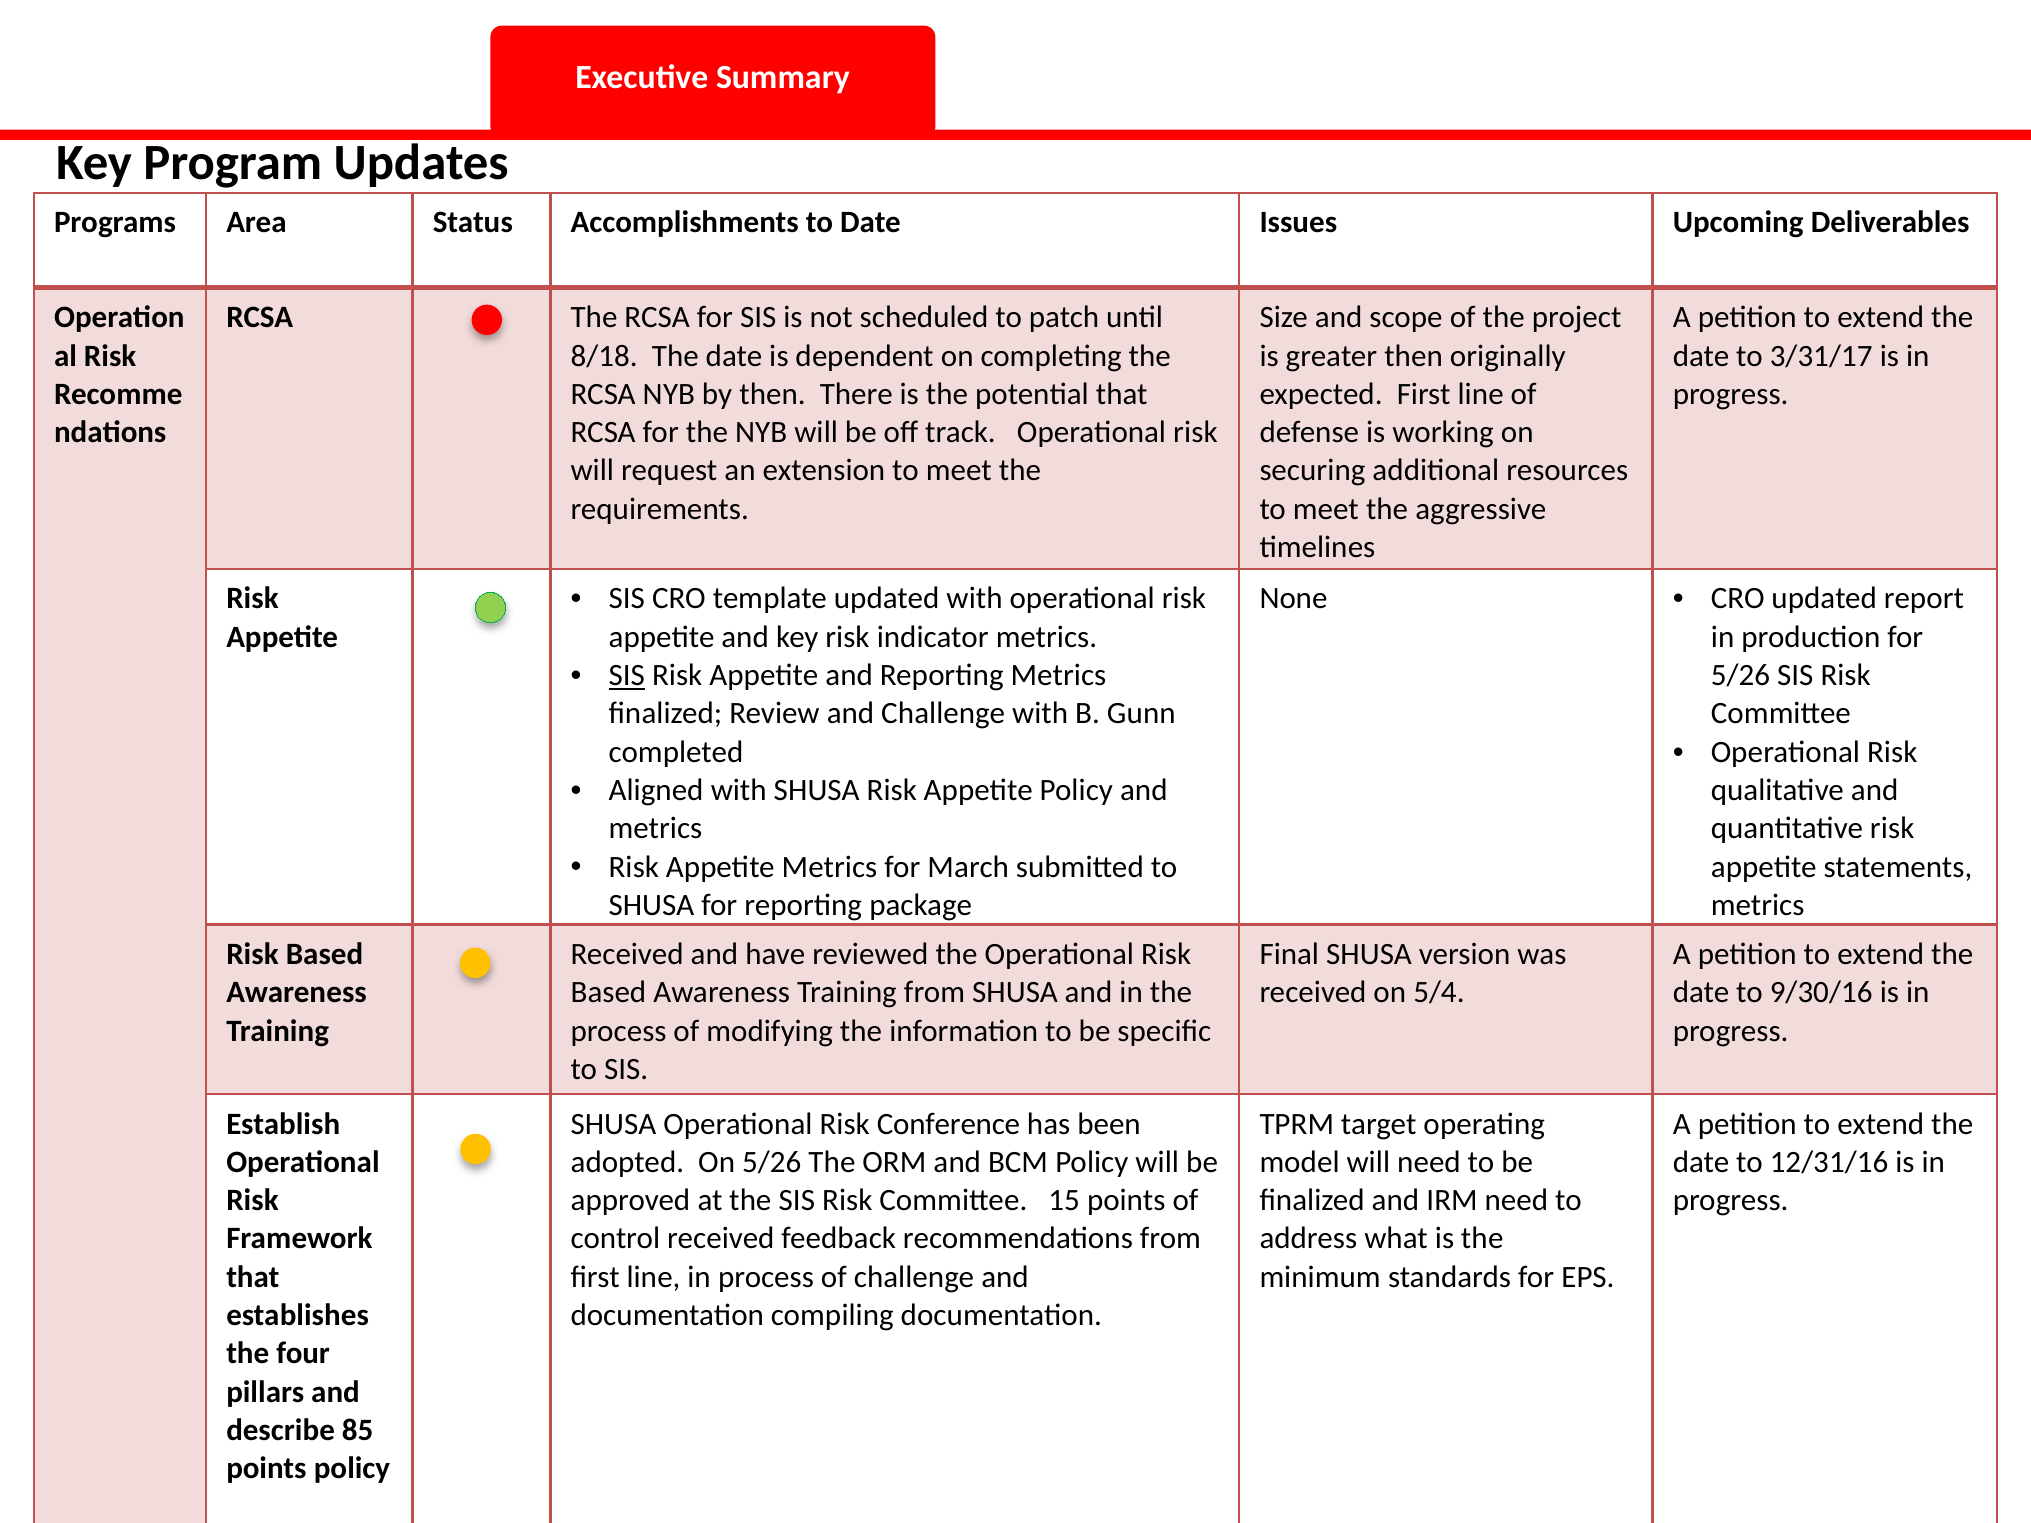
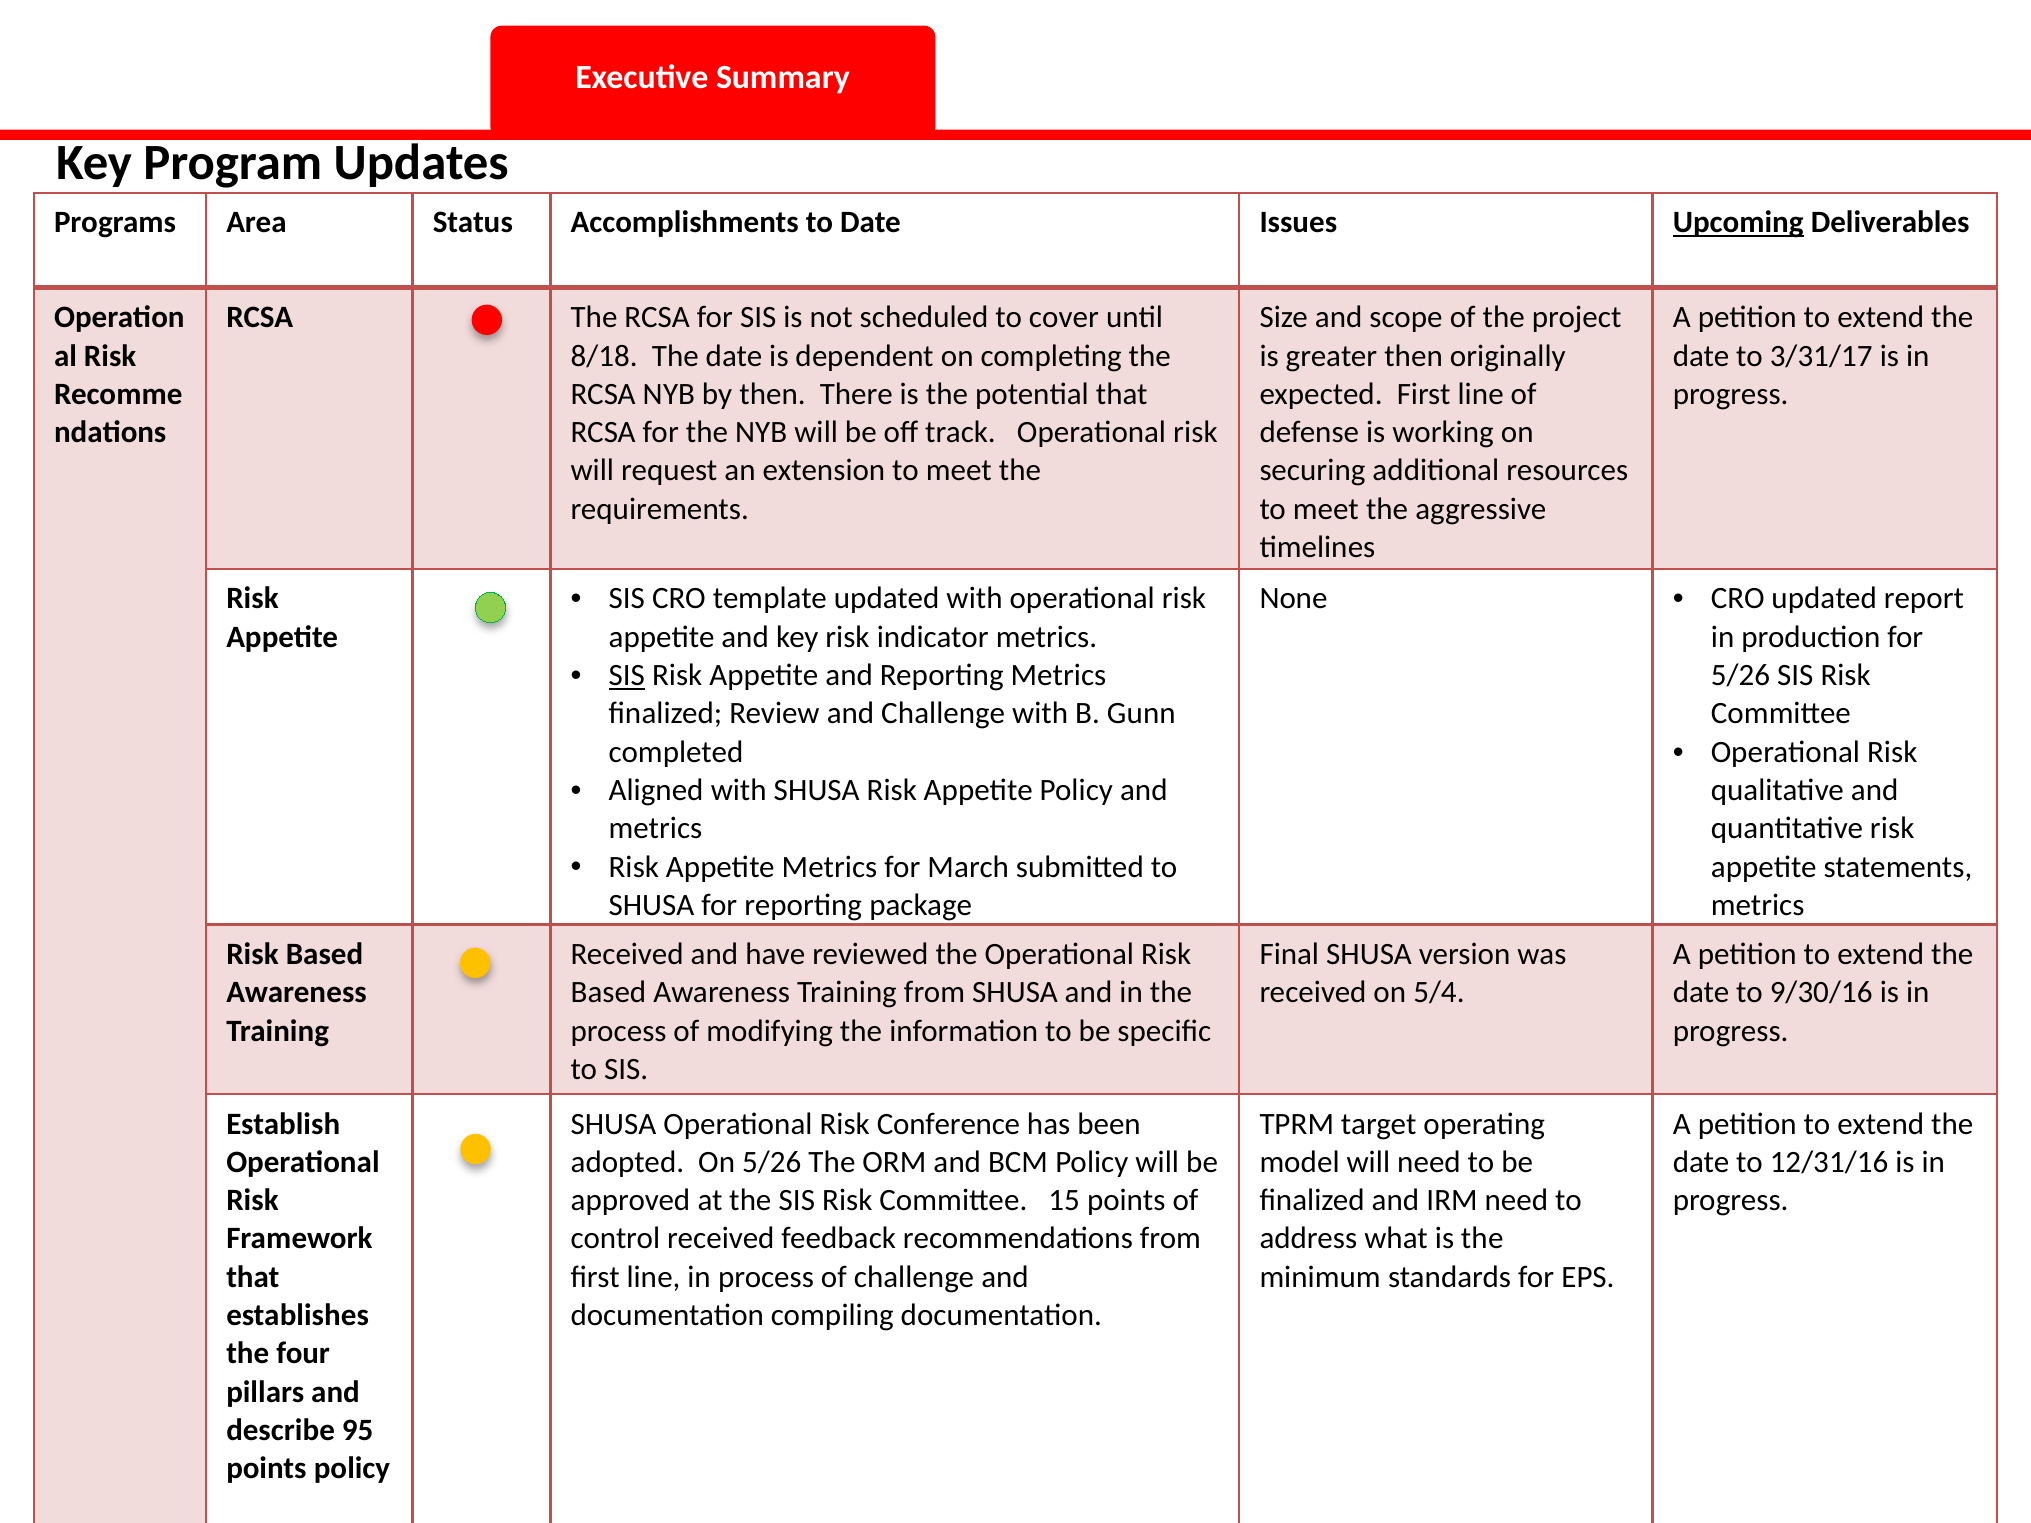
Upcoming underline: none -> present (1738, 223)
patch: patch -> cover (1064, 318)
85: 85 -> 95 (358, 1430)
